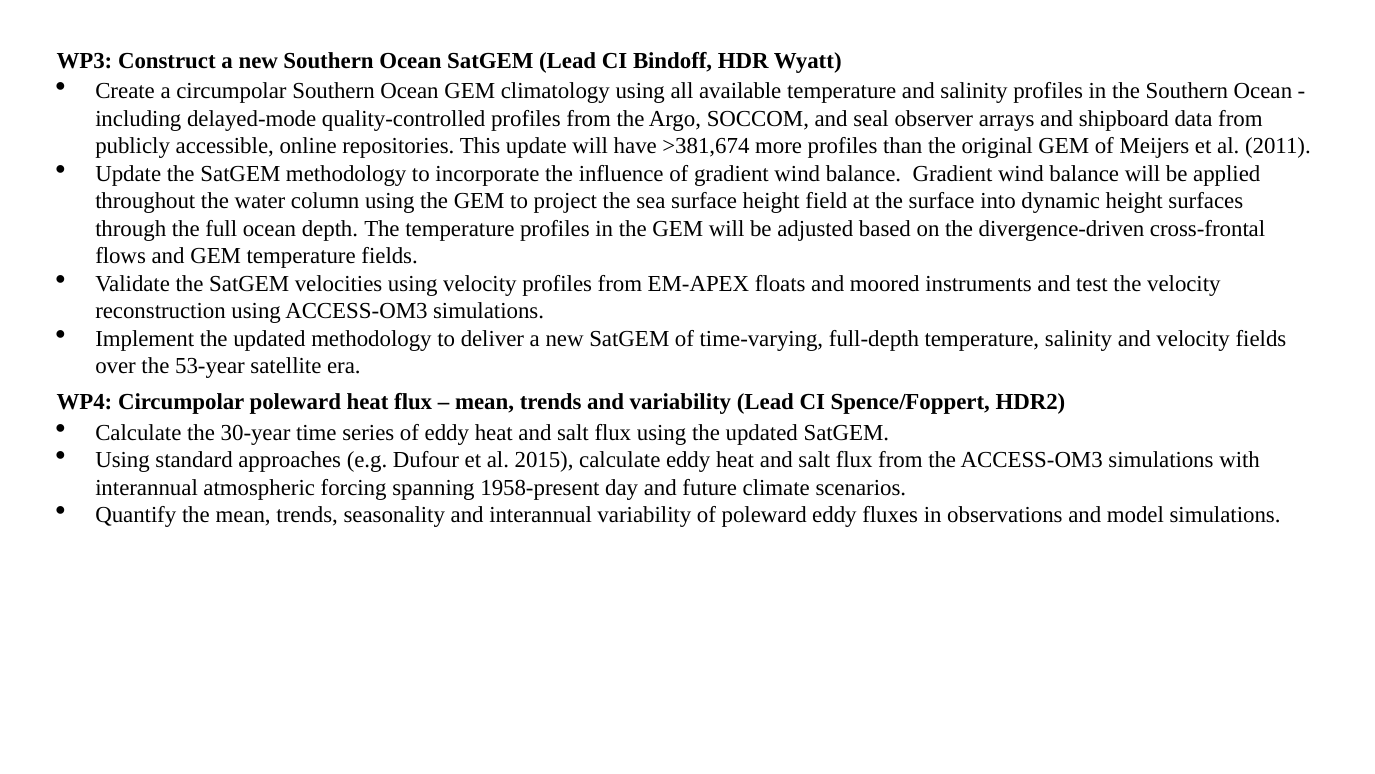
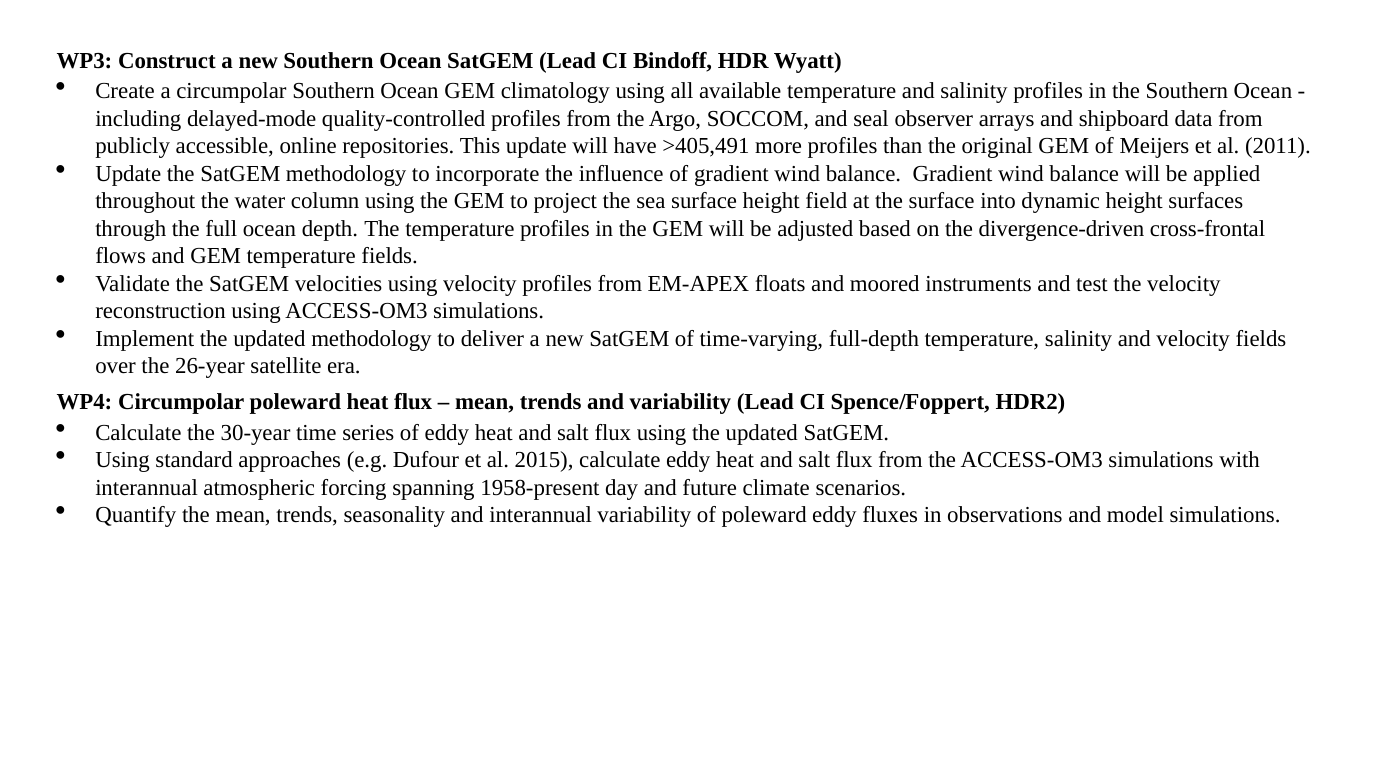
>381,674: >381,674 -> >405,491 (706, 146)
53-year: 53-year -> 26-year (210, 366)
